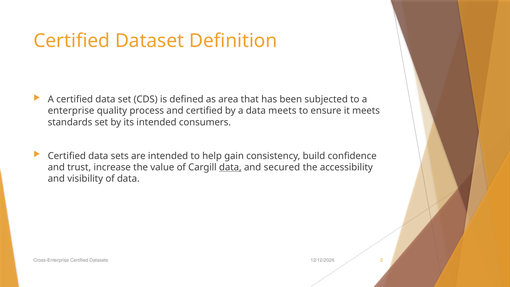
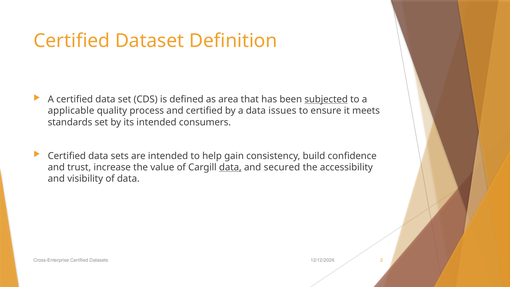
subjected underline: none -> present (326, 99)
enterprise: enterprise -> applicable (71, 111)
data meets: meets -> issues (282, 111)
